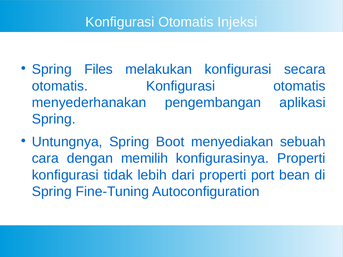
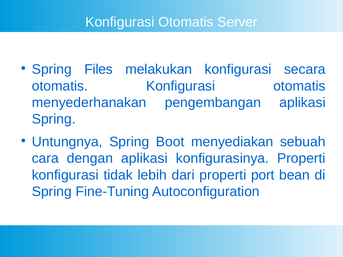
Injeksi: Injeksi -> Server (238, 22)
dengan memilih: memilih -> aplikasi (144, 159)
